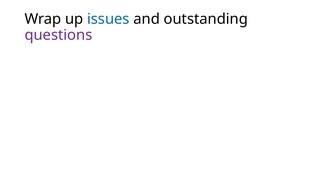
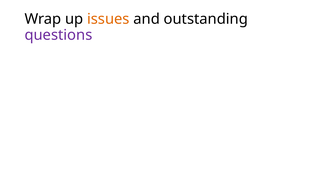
issues colour: blue -> orange (108, 19)
